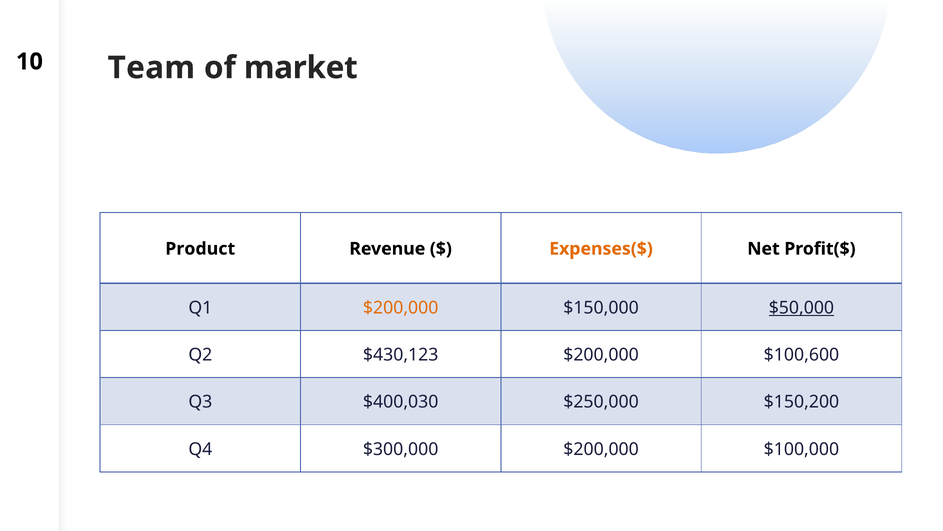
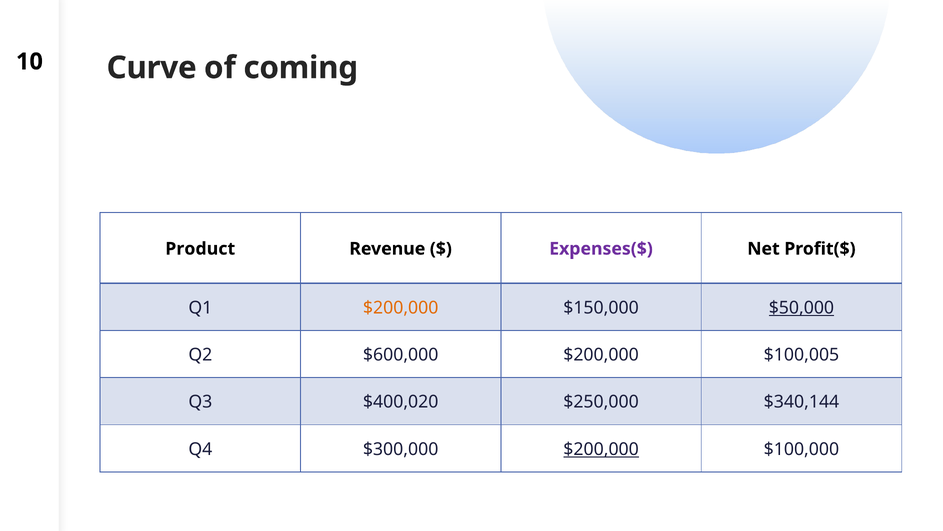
Team: Team -> Curve (152, 68)
market: market -> coming (301, 68)
Expenses($ colour: orange -> purple (601, 249)
$430,123: $430,123 -> $600,000 (401, 355)
$100,600: $100,600 -> $100,005 (801, 355)
$400,030: $400,030 -> $400,020 (401, 402)
$150,200: $150,200 -> $340,144 (801, 402)
$200,000 underline: none -> present (601, 449)
